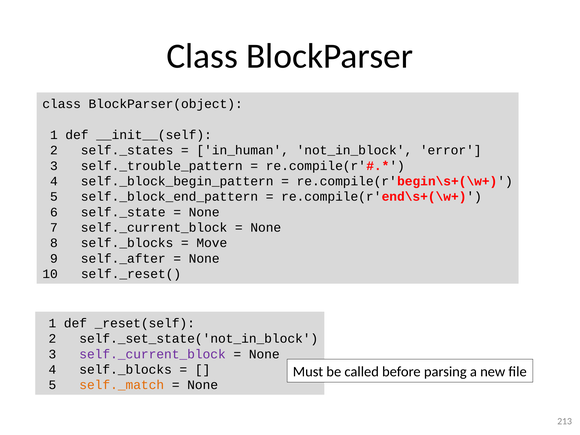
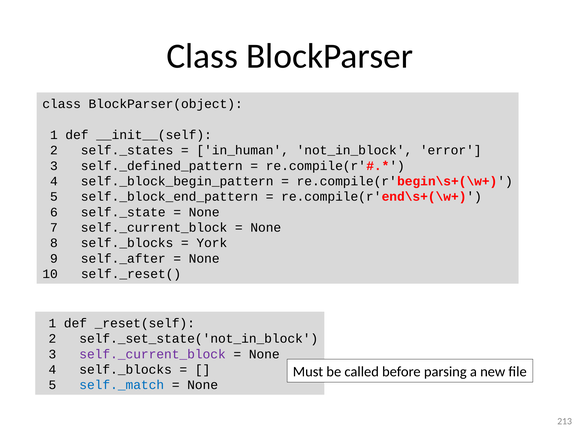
self._trouble_pattern: self._trouble_pattern -> self._defined_pattern (162, 166)
Move: Move -> York (212, 243)
self._match colour: orange -> blue (122, 385)
